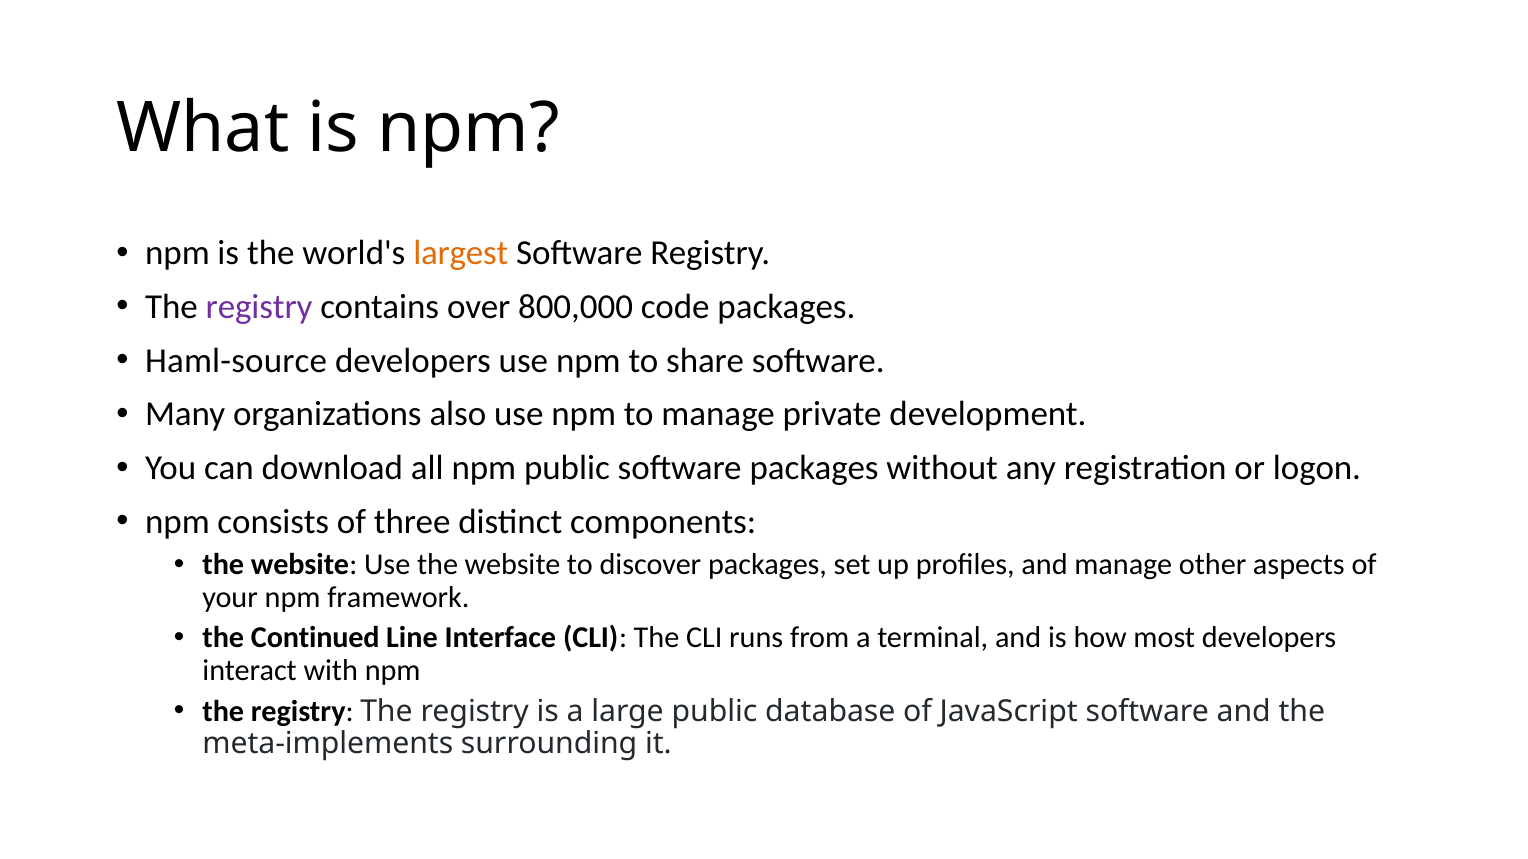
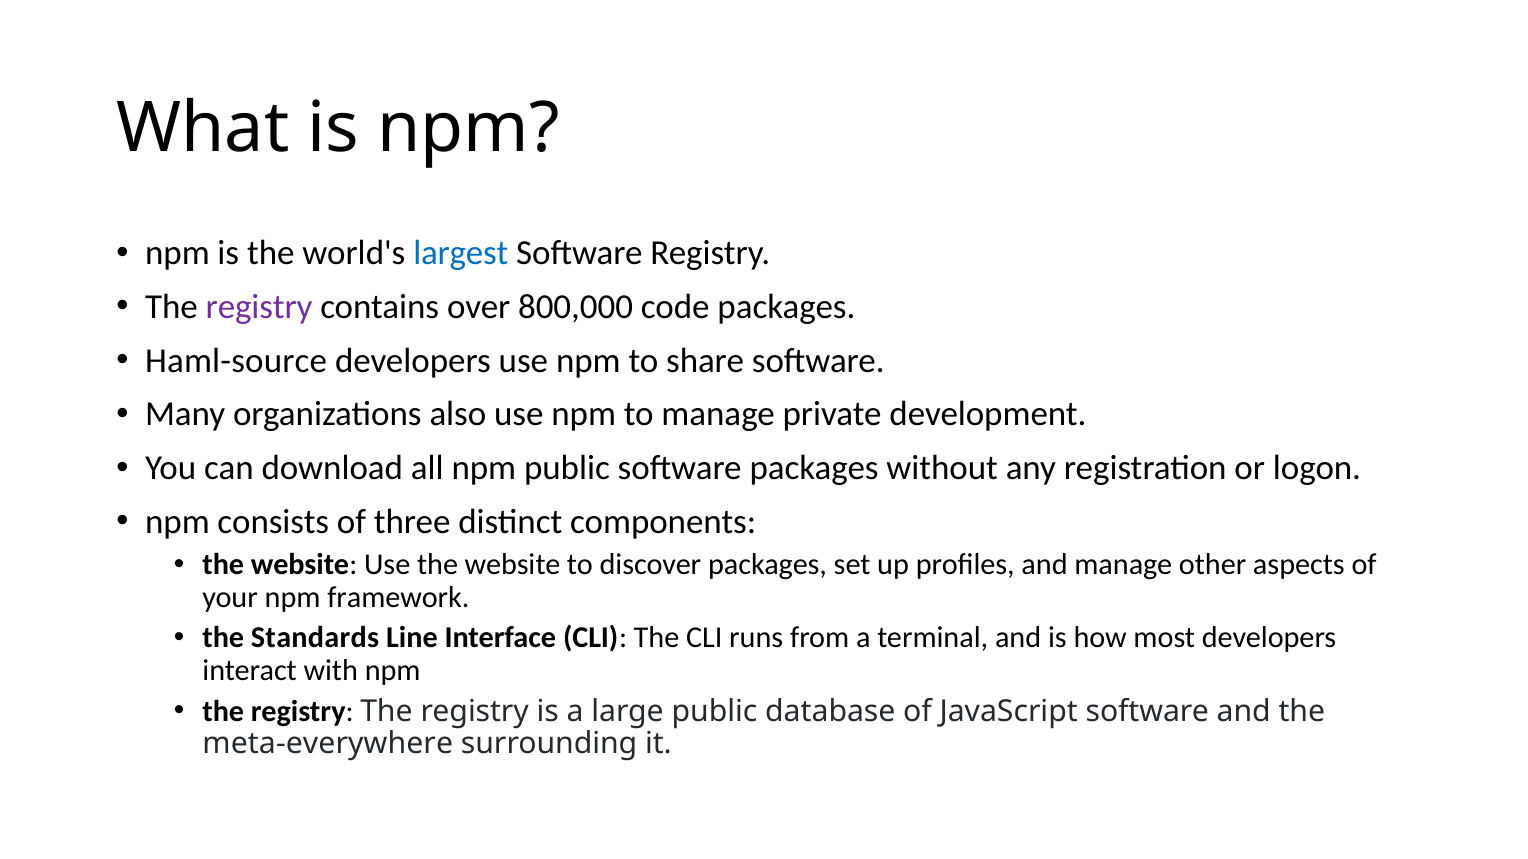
largest colour: orange -> blue (461, 253)
Continued: Continued -> Standards (315, 638)
meta-implements: meta-implements -> meta-everywhere (328, 744)
